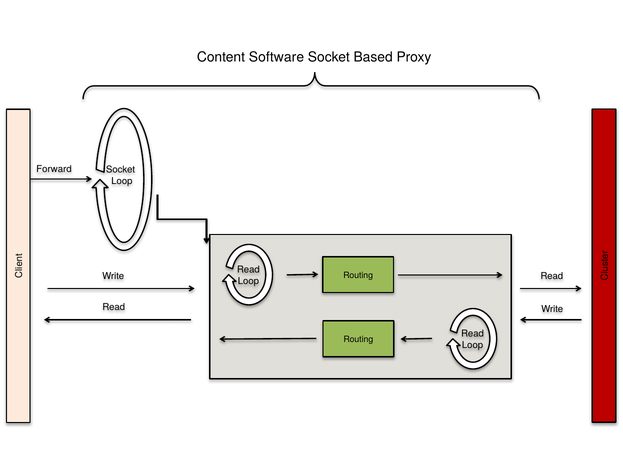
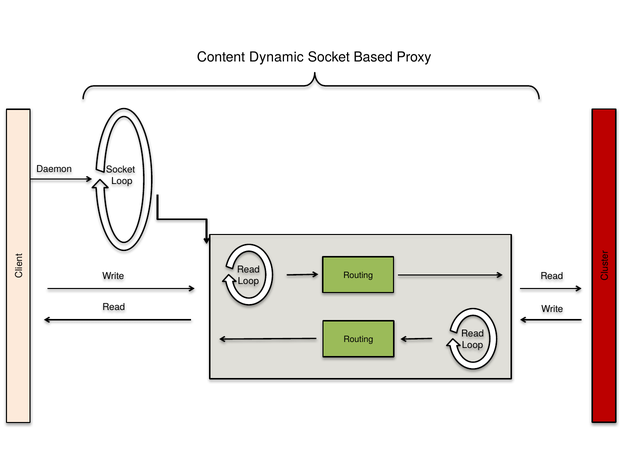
Software: Software -> Dynamic (276, 57)
Forward: Forward -> Daemon (54, 169)
